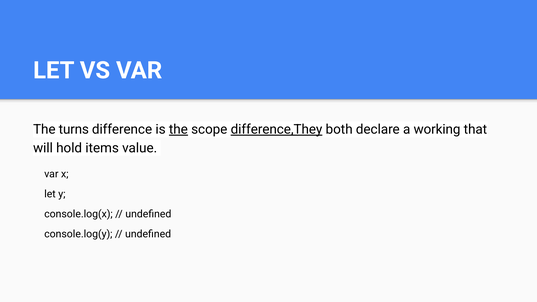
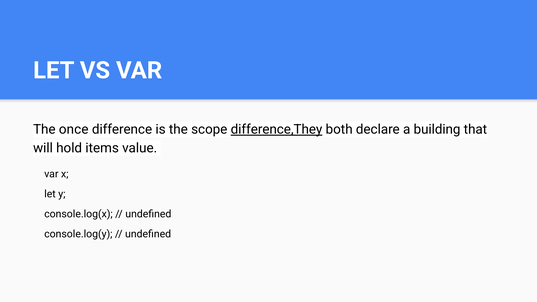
turns: turns -> once (74, 129)
the underline: present -> none (178, 129)
working: working -> building (437, 129)
